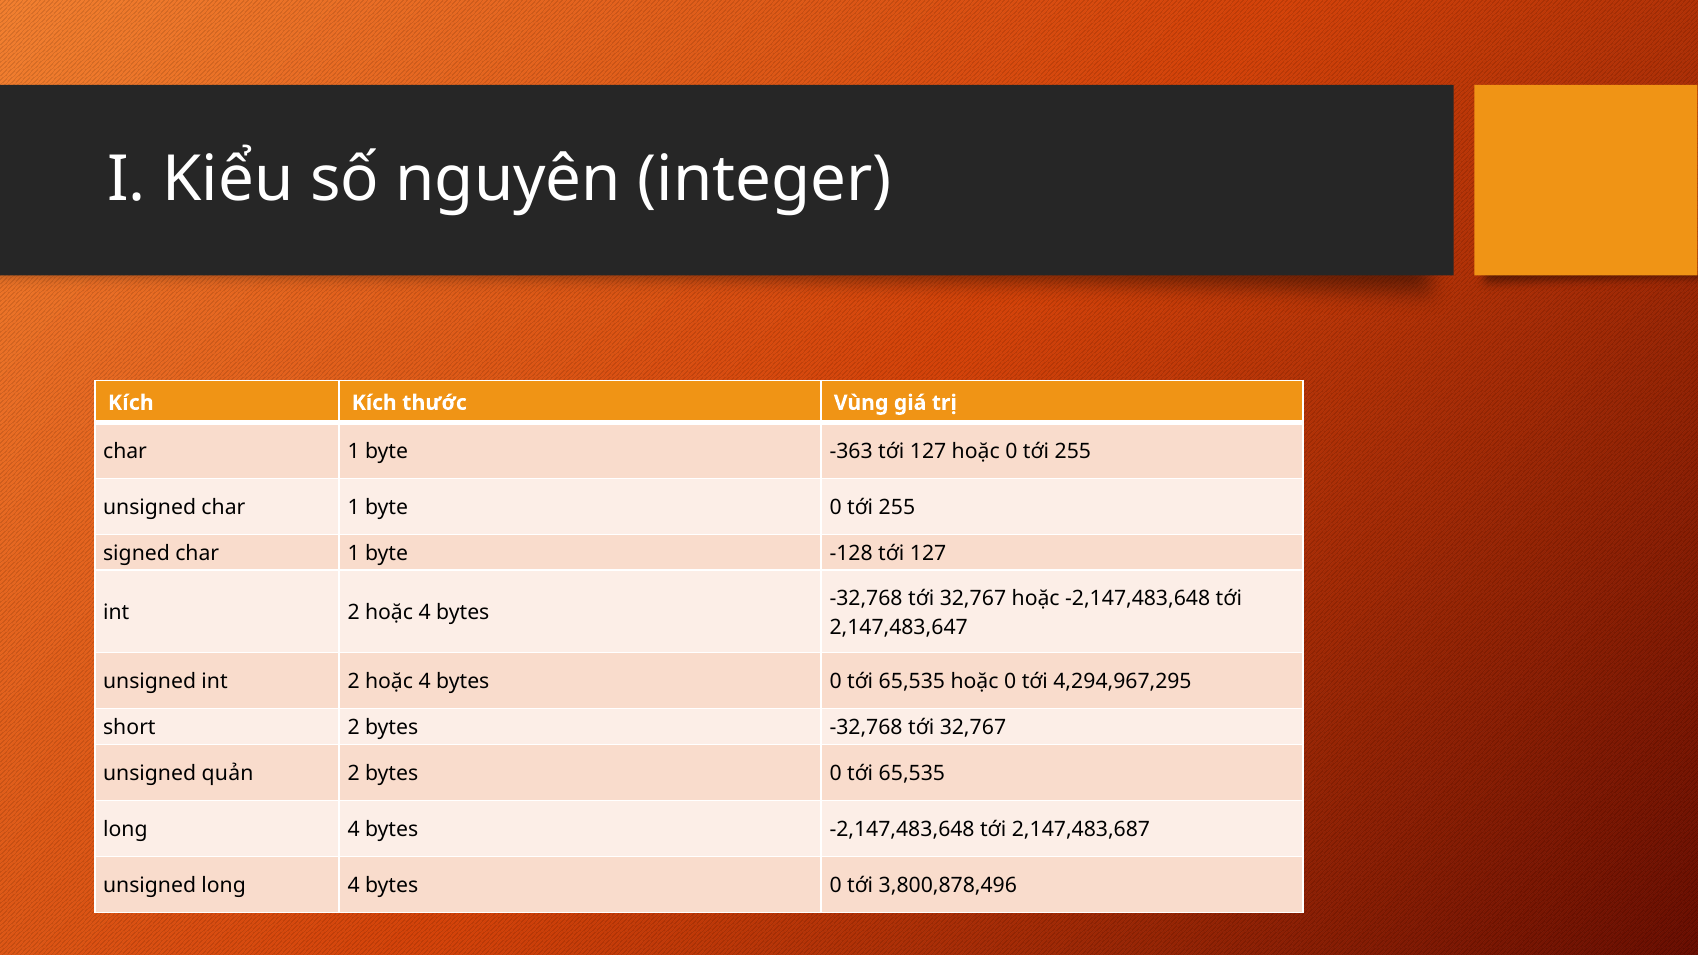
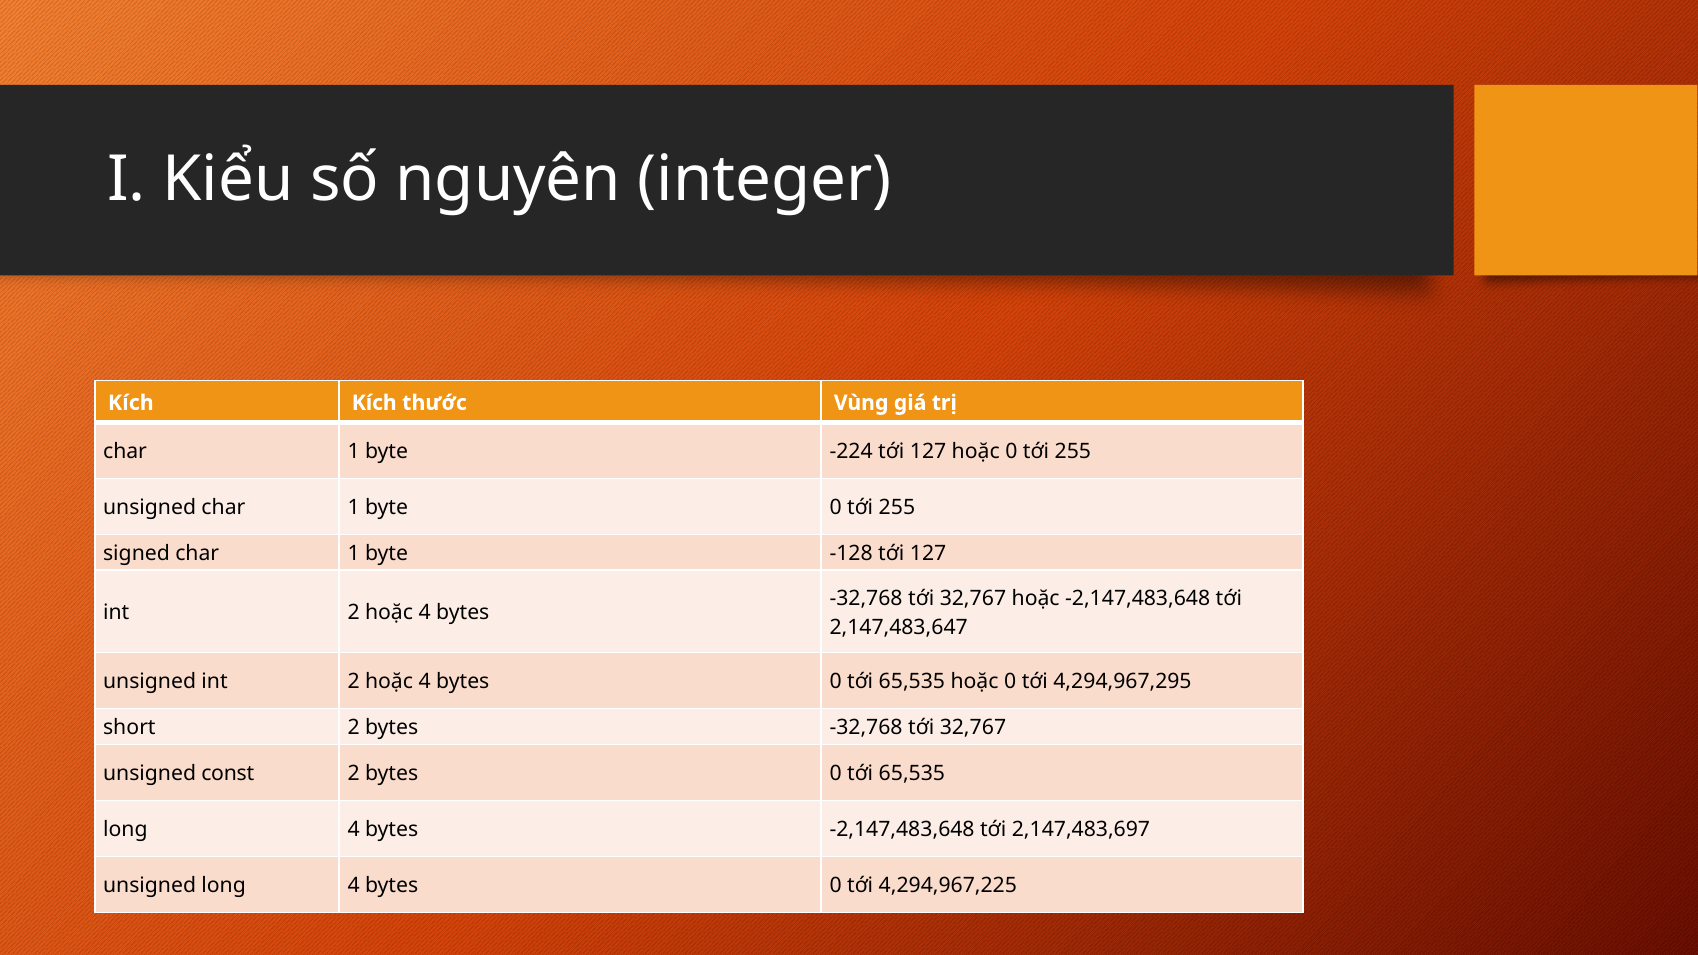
-363: -363 -> -224 (851, 452)
quản: quản -> const (228, 774)
2,147,483,687: 2,147,483,687 -> 2,147,483,697 (1081, 830)
3,800,878,496: 3,800,878,496 -> 4,294,967,225 (948, 886)
